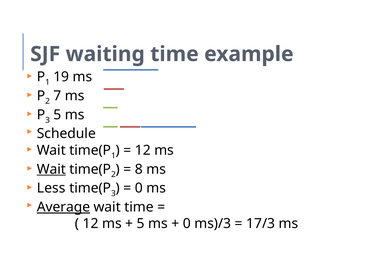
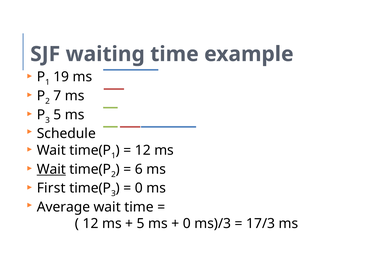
8: 8 -> 6 (139, 169)
Less: Less -> First (51, 188)
Average underline: present -> none (63, 207)
